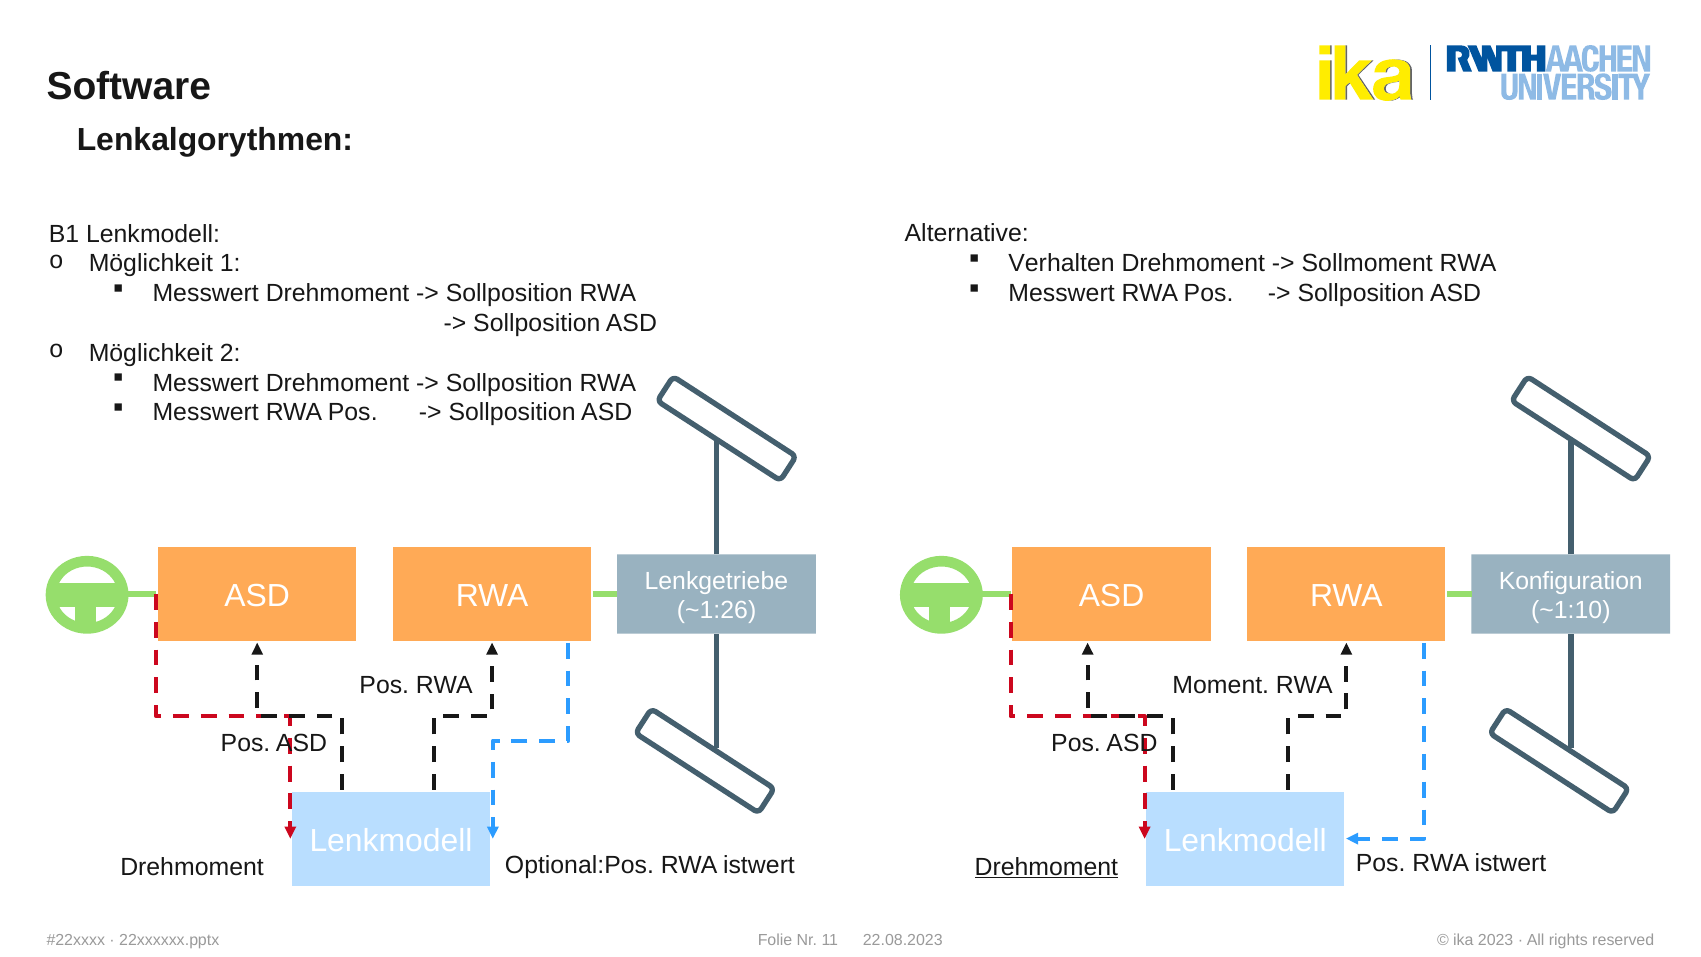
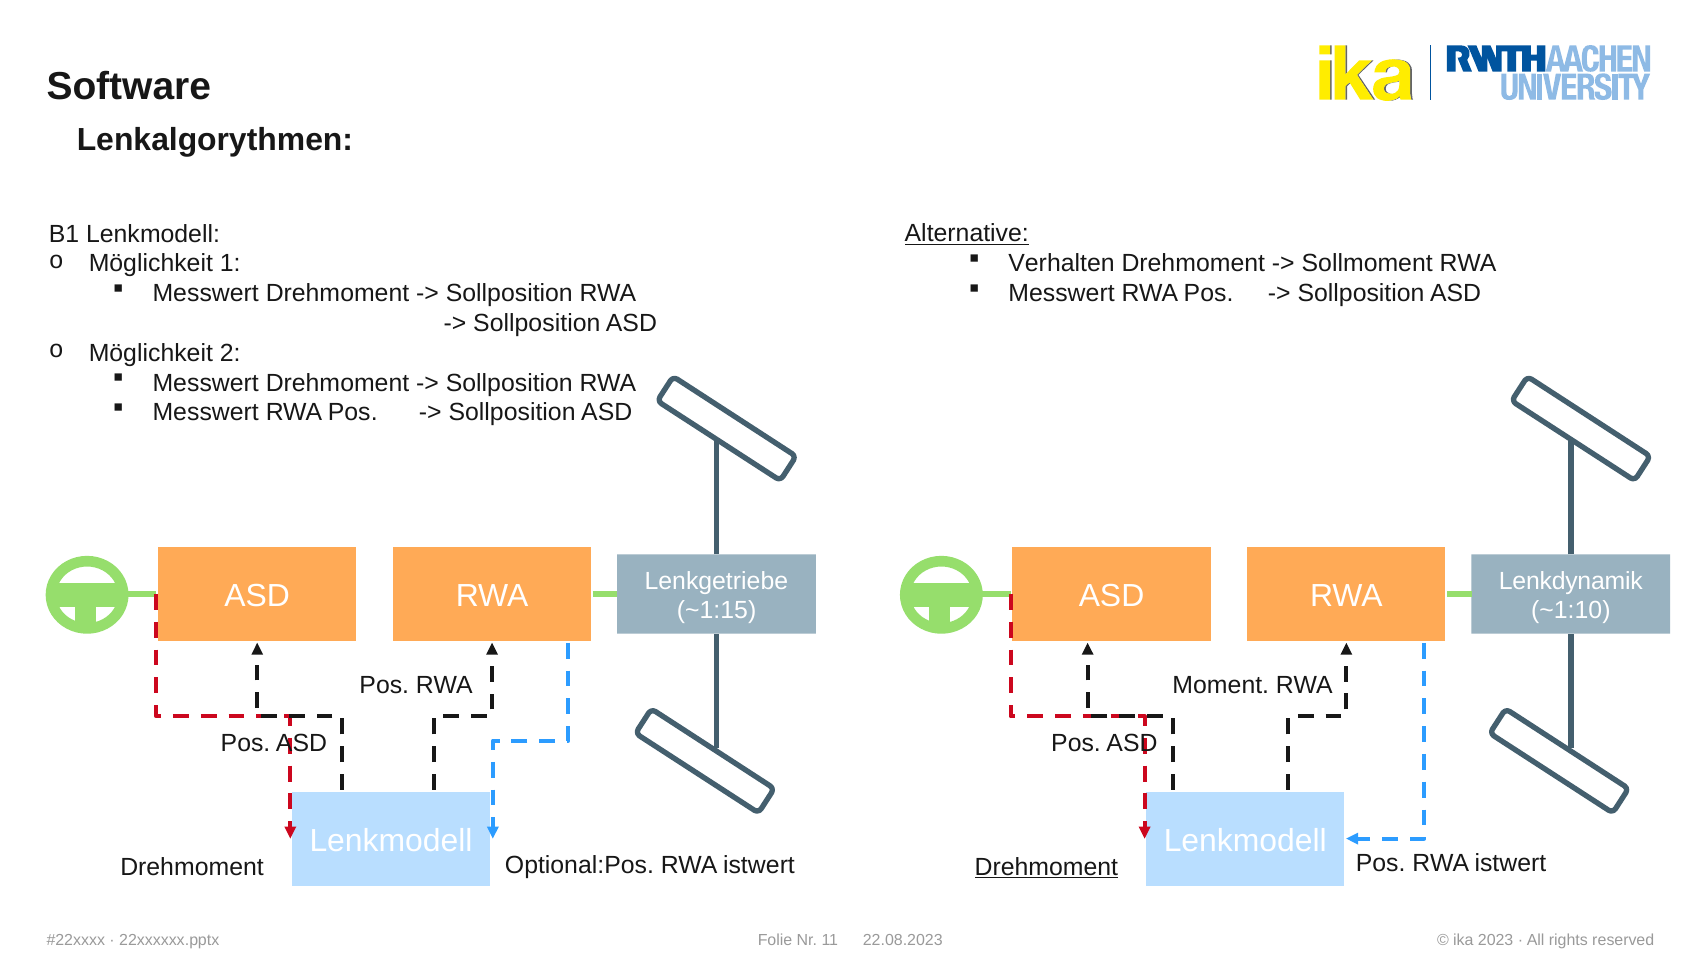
Alternative underline: none -> present (967, 234)
Konfiguration: Konfiguration -> Lenkdynamik (1571, 581)
~1:26: ~1:26 -> ~1:15 (717, 611)
